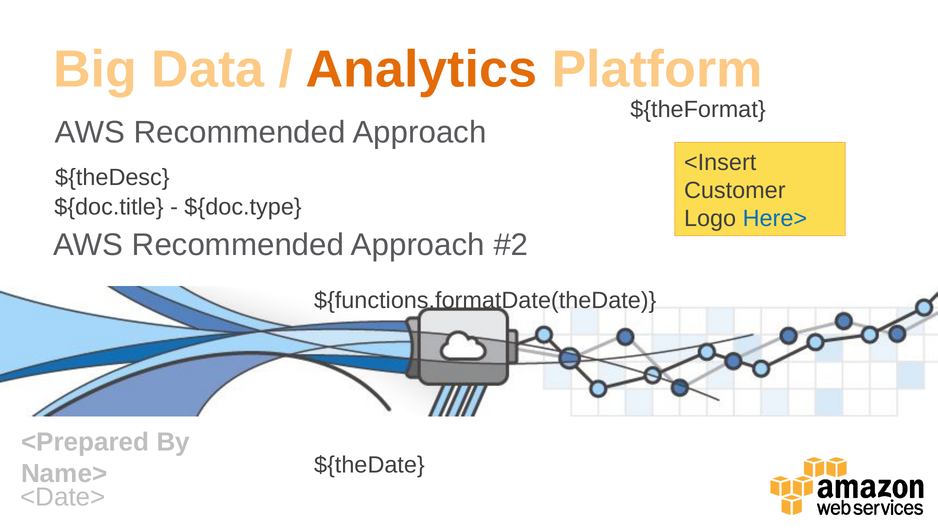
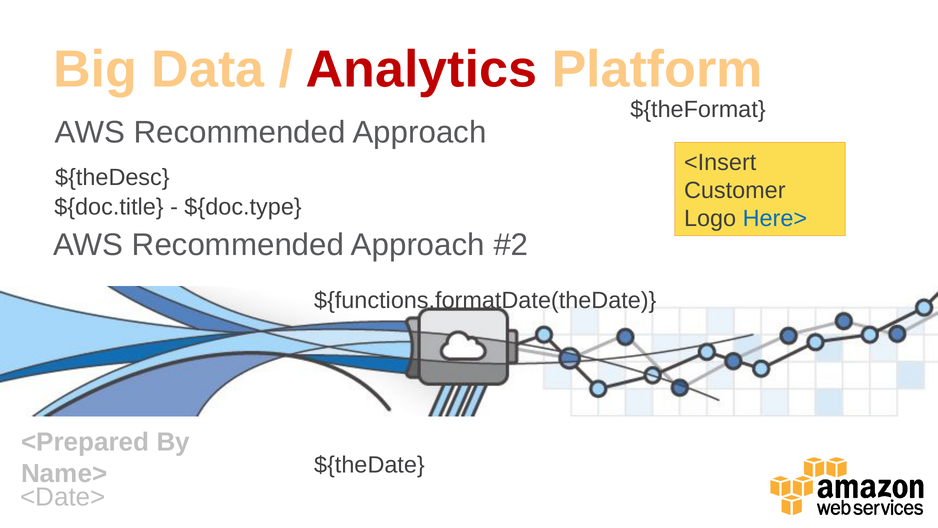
Analytics colour: orange -> red (421, 70)
